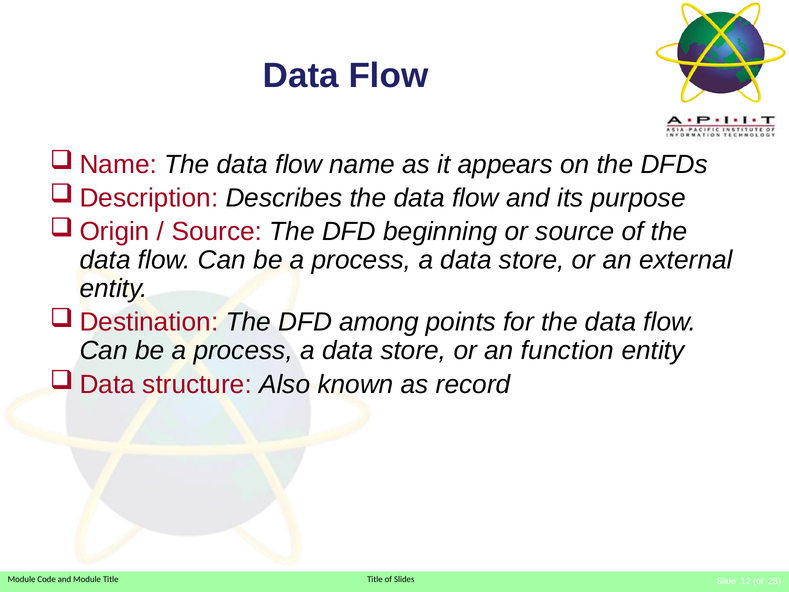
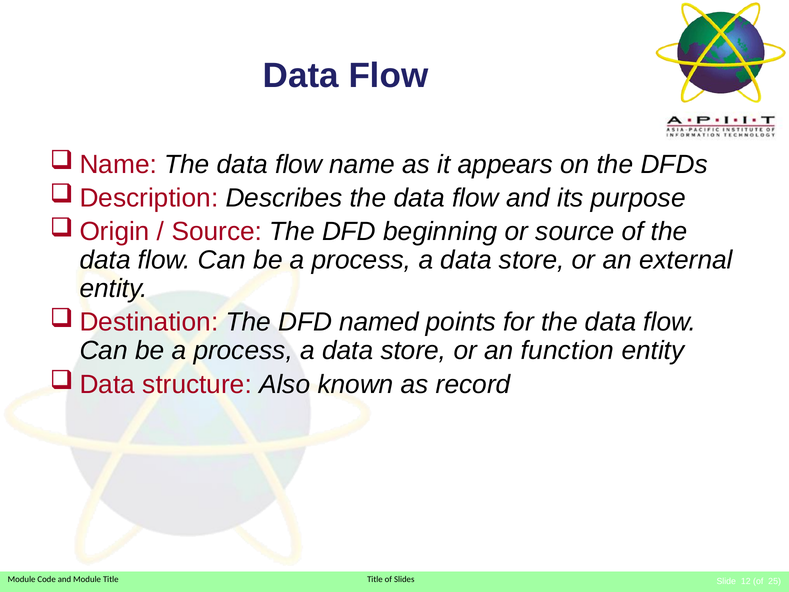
among: among -> named (379, 322)
